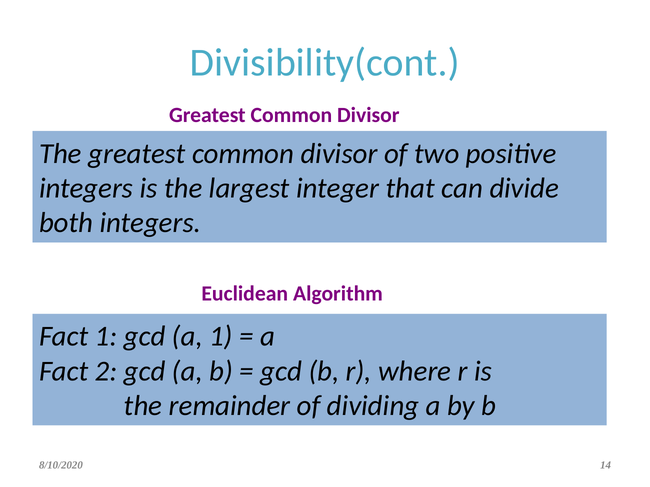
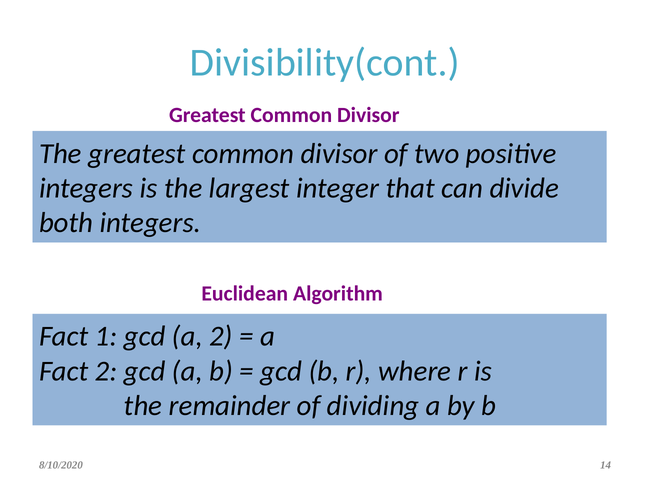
a 1: 1 -> 2 (221, 337)
